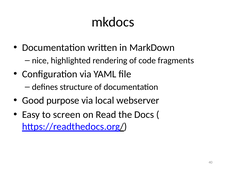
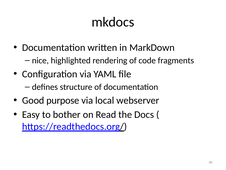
screen: screen -> bother (67, 114)
